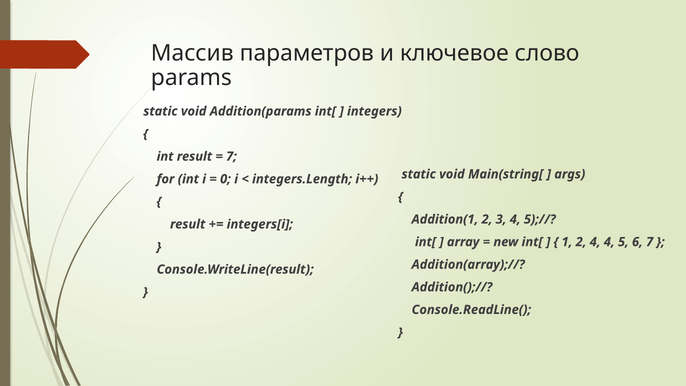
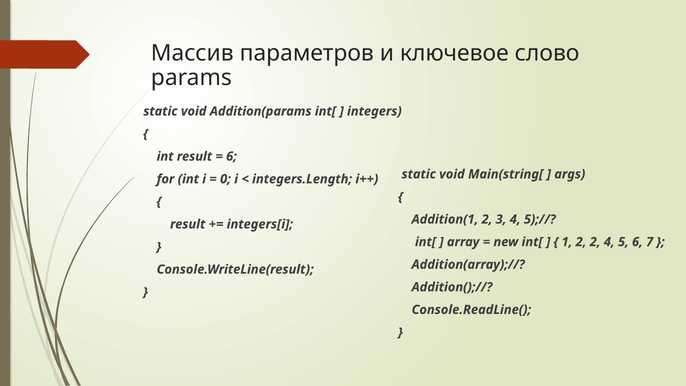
7: 7 -> 6 (232, 156)
2 4: 4 -> 2 (595, 242)
